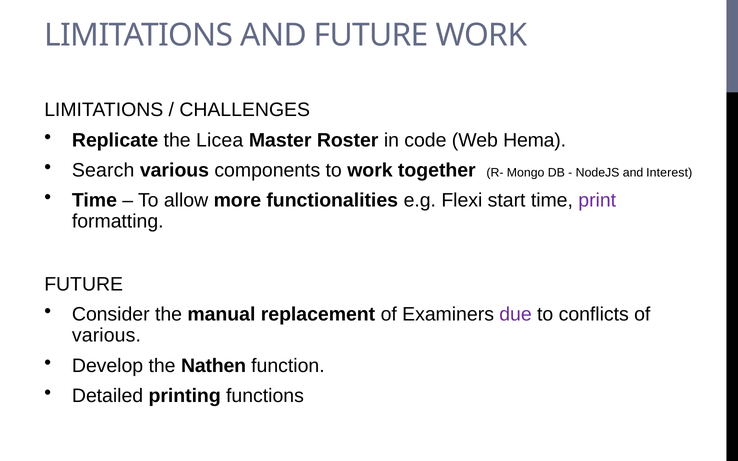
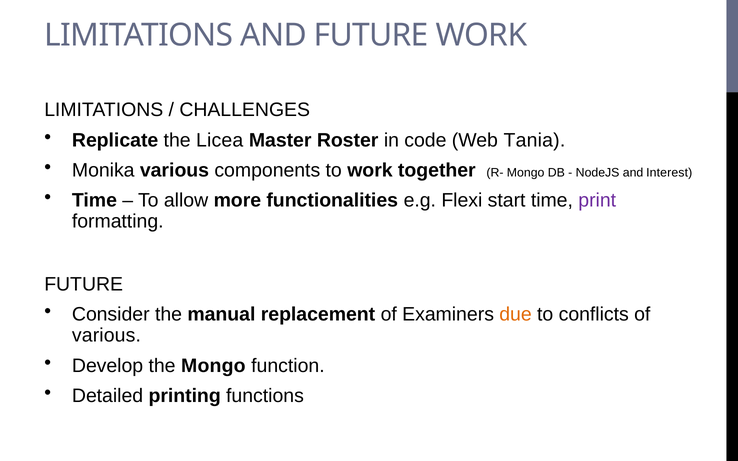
Hema: Hema -> Tania (534, 140)
Search: Search -> Monika (103, 170)
due colour: purple -> orange (515, 315)
the Nathen: Nathen -> Mongo (213, 366)
